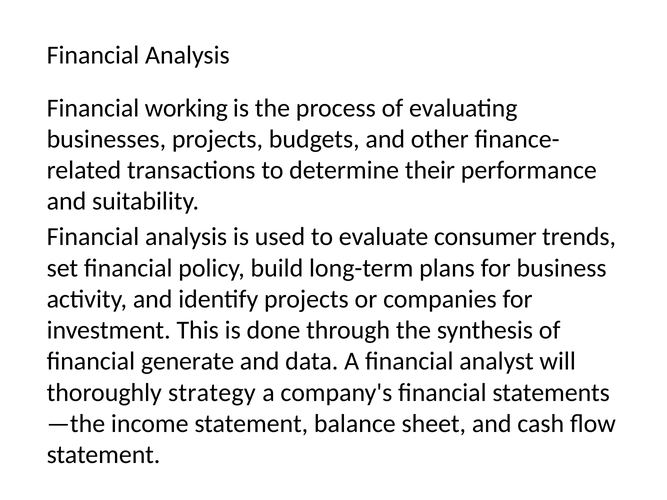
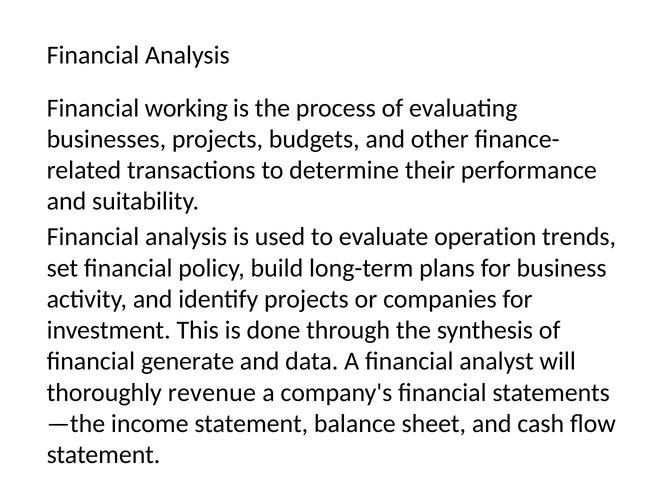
consumer: consumer -> operation (485, 237)
strategy: strategy -> revenue (212, 393)
